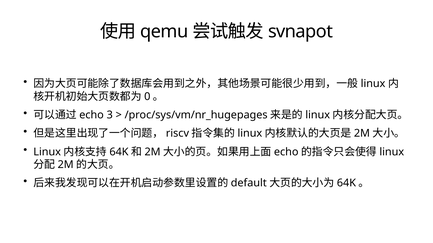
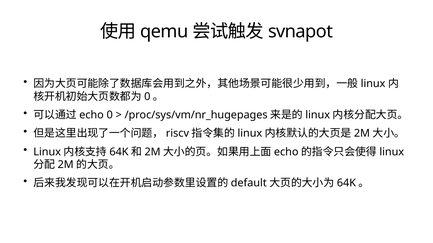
3: 3 -> 0 (110, 115)
